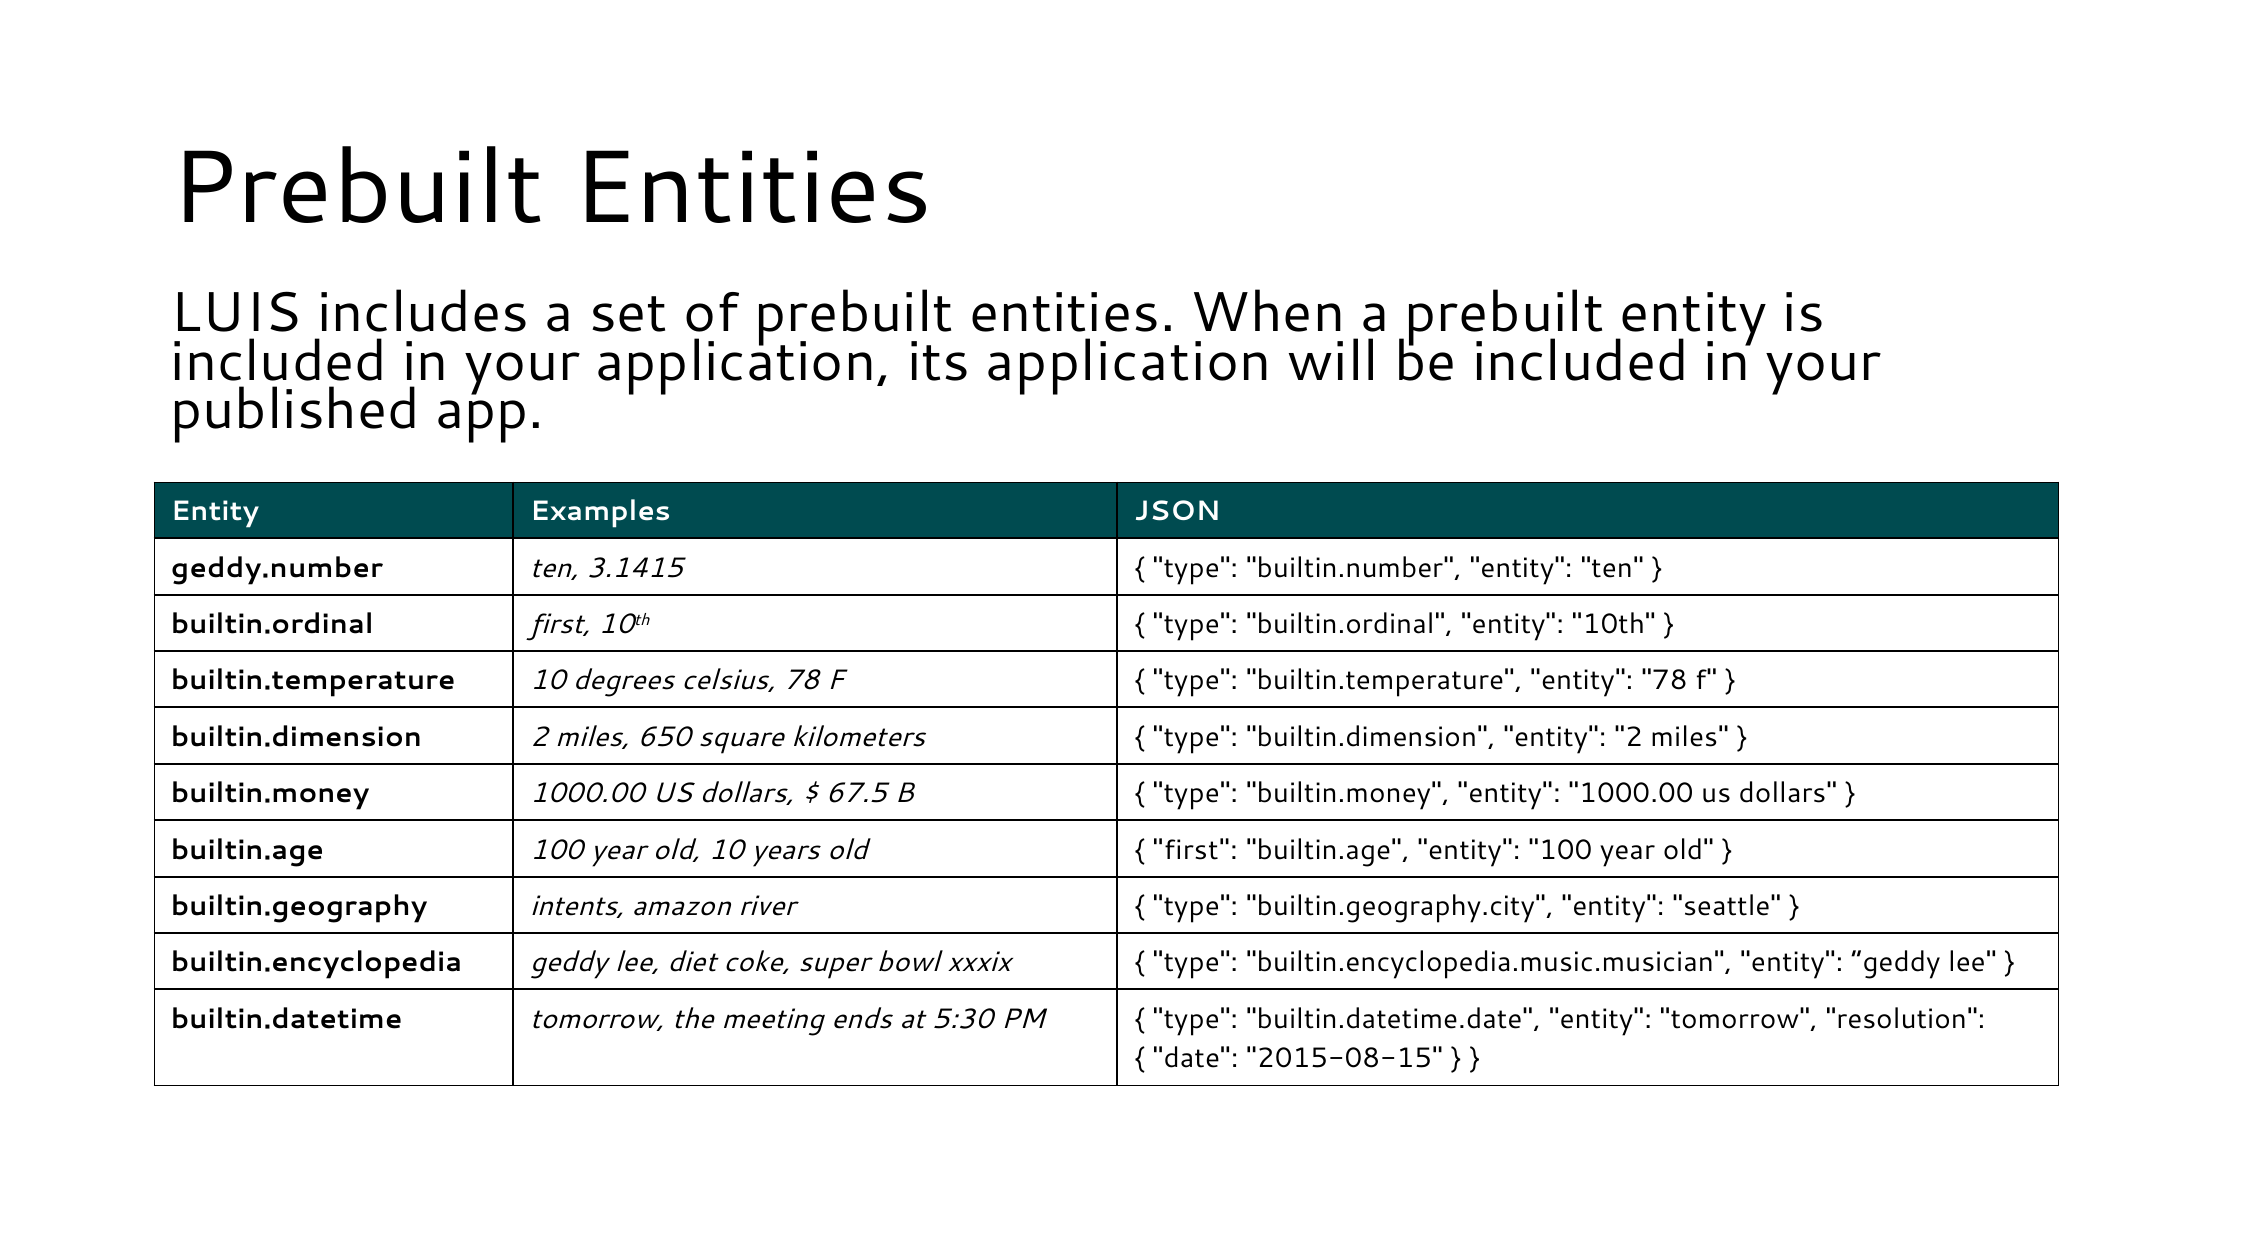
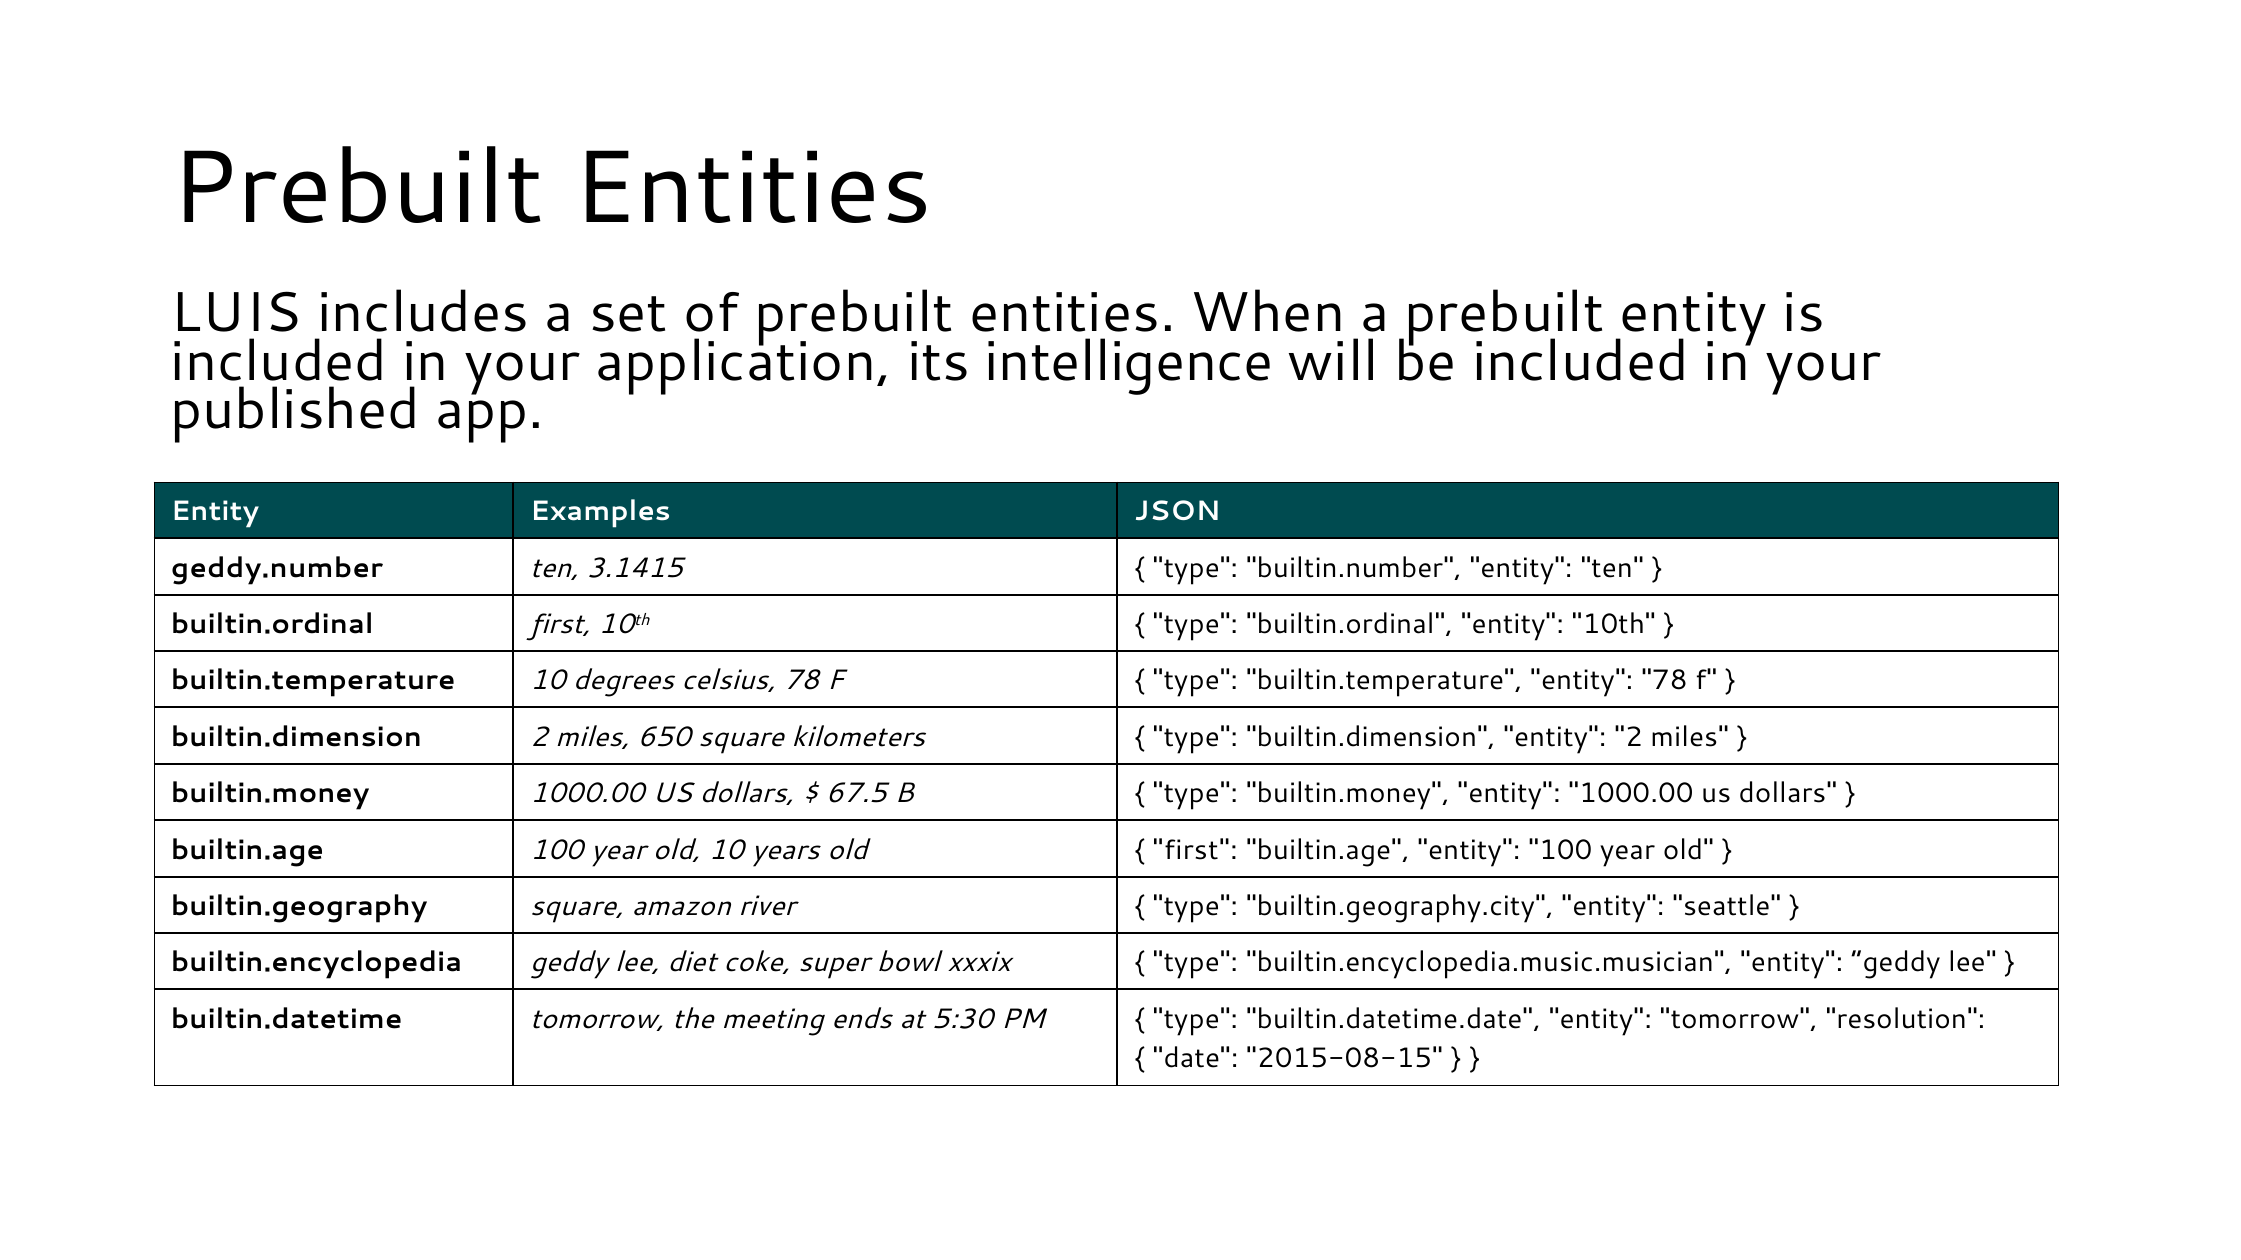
its application: application -> intelligence (1129, 362)
builtin.geography intents: intents -> square (577, 907)
